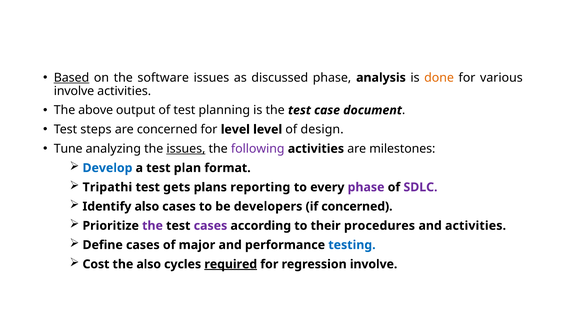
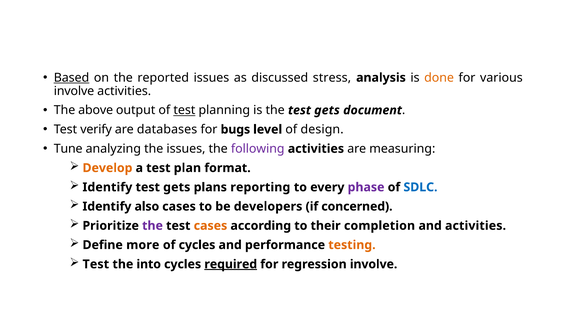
software: software -> reported (163, 78)
discussed phase: phase -> stress (332, 78)
test underline: none -> present (184, 110)
the test case: case -> gets (327, 110)
steps: steps -> verify (96, 130)
are concerned: concerned -> databases (167, 130)
for level: level -> bugs (235, 130)
issues underline: present -> none (186, 149)
milestones: milestones -> measuring (402, 149)
Develop colour: blue -> orange (107, 168)
Tripathi: Tripathi -> Identify (107, 187)
SDLC colour: purple -> blue (420, 187)
cases colour: purple -> orange (210, 226)
procedures: procedures -> completion (380, 226)
Define cases: cases -> more (143, 245)
of major: major -> cycles (197, 245)
testing colour: blue -> orange (352, 245)
Cost: Cost -> Test (96, 265)
the also: also -> into (149, 265)
